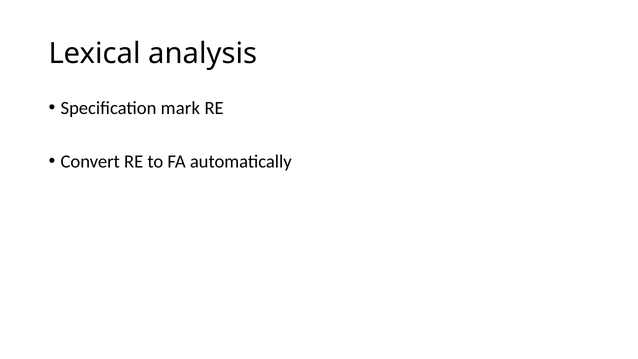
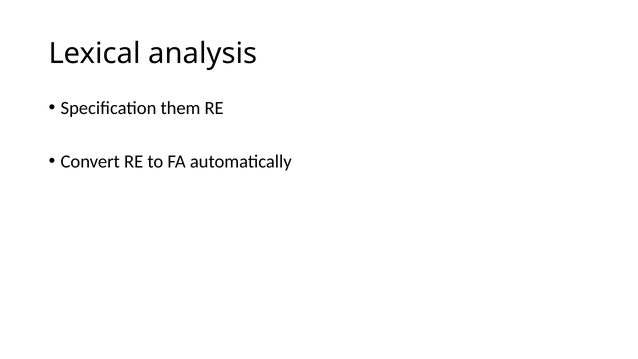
mark: mark -> them (180, 108)
